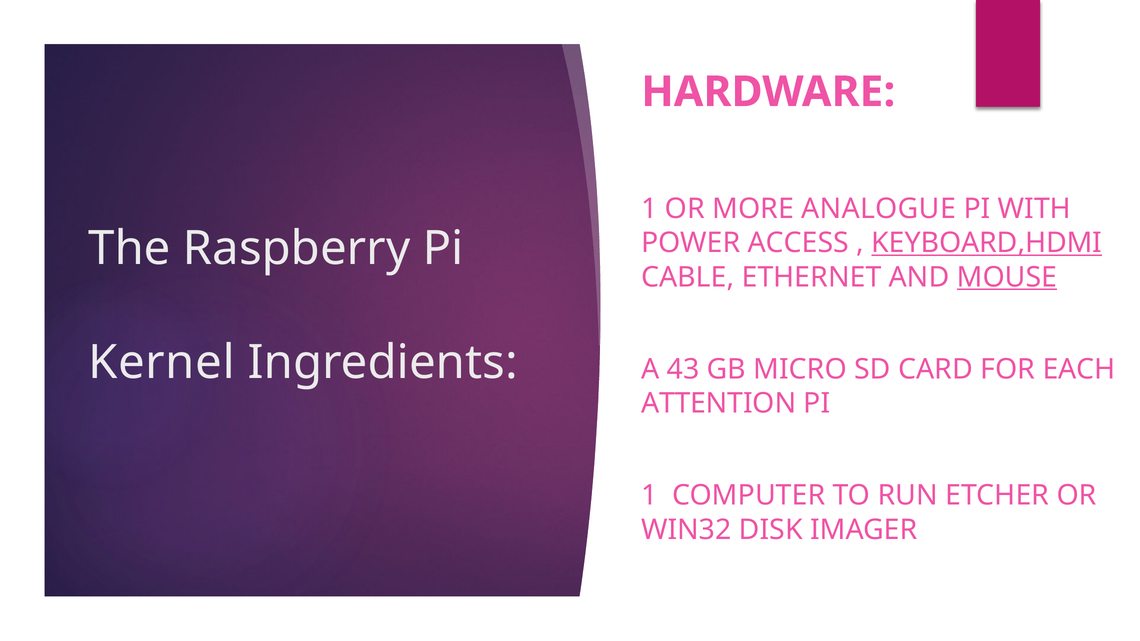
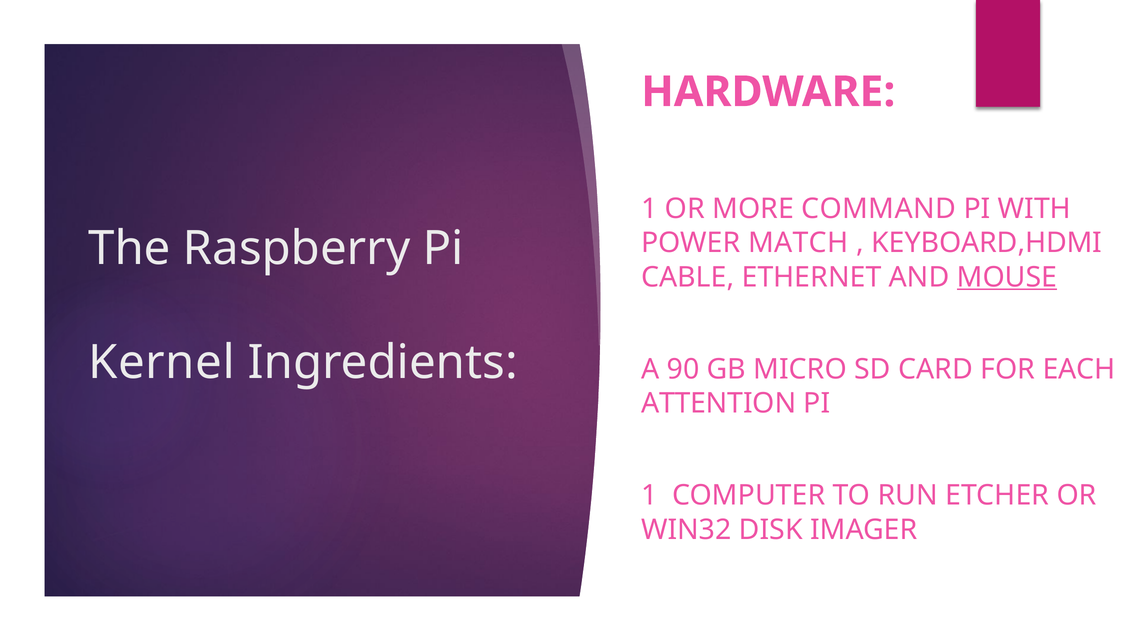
ANALOGUE: ANALOGUE -> COMMAND (879, 209)
ACCESS: ACCESS -> MATCH (798, 243)
KEYBOARD,HDMI underline: present -> none (987, 243)
43: 43 -> 90 (683, 369)
